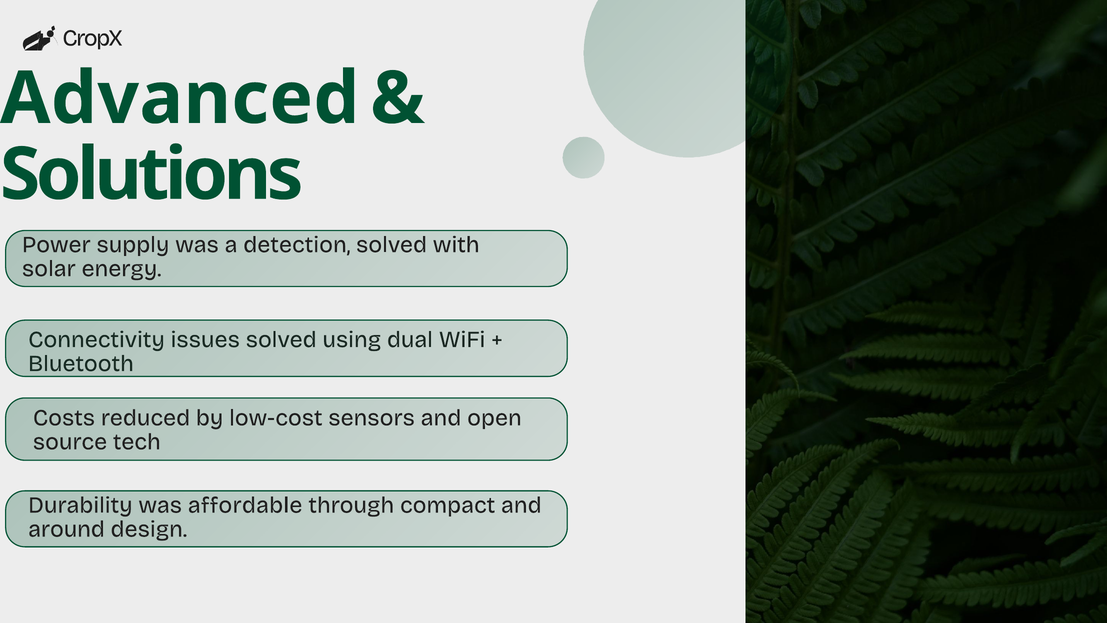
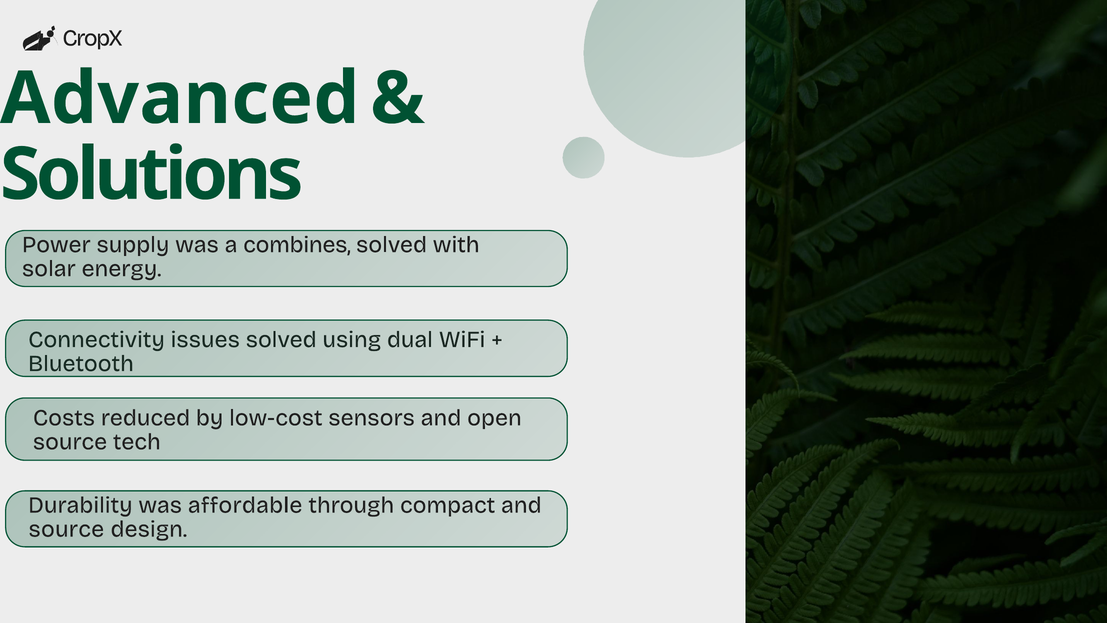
detection: detection -> combines (297, 244)
around: around -> source (66, 529)
